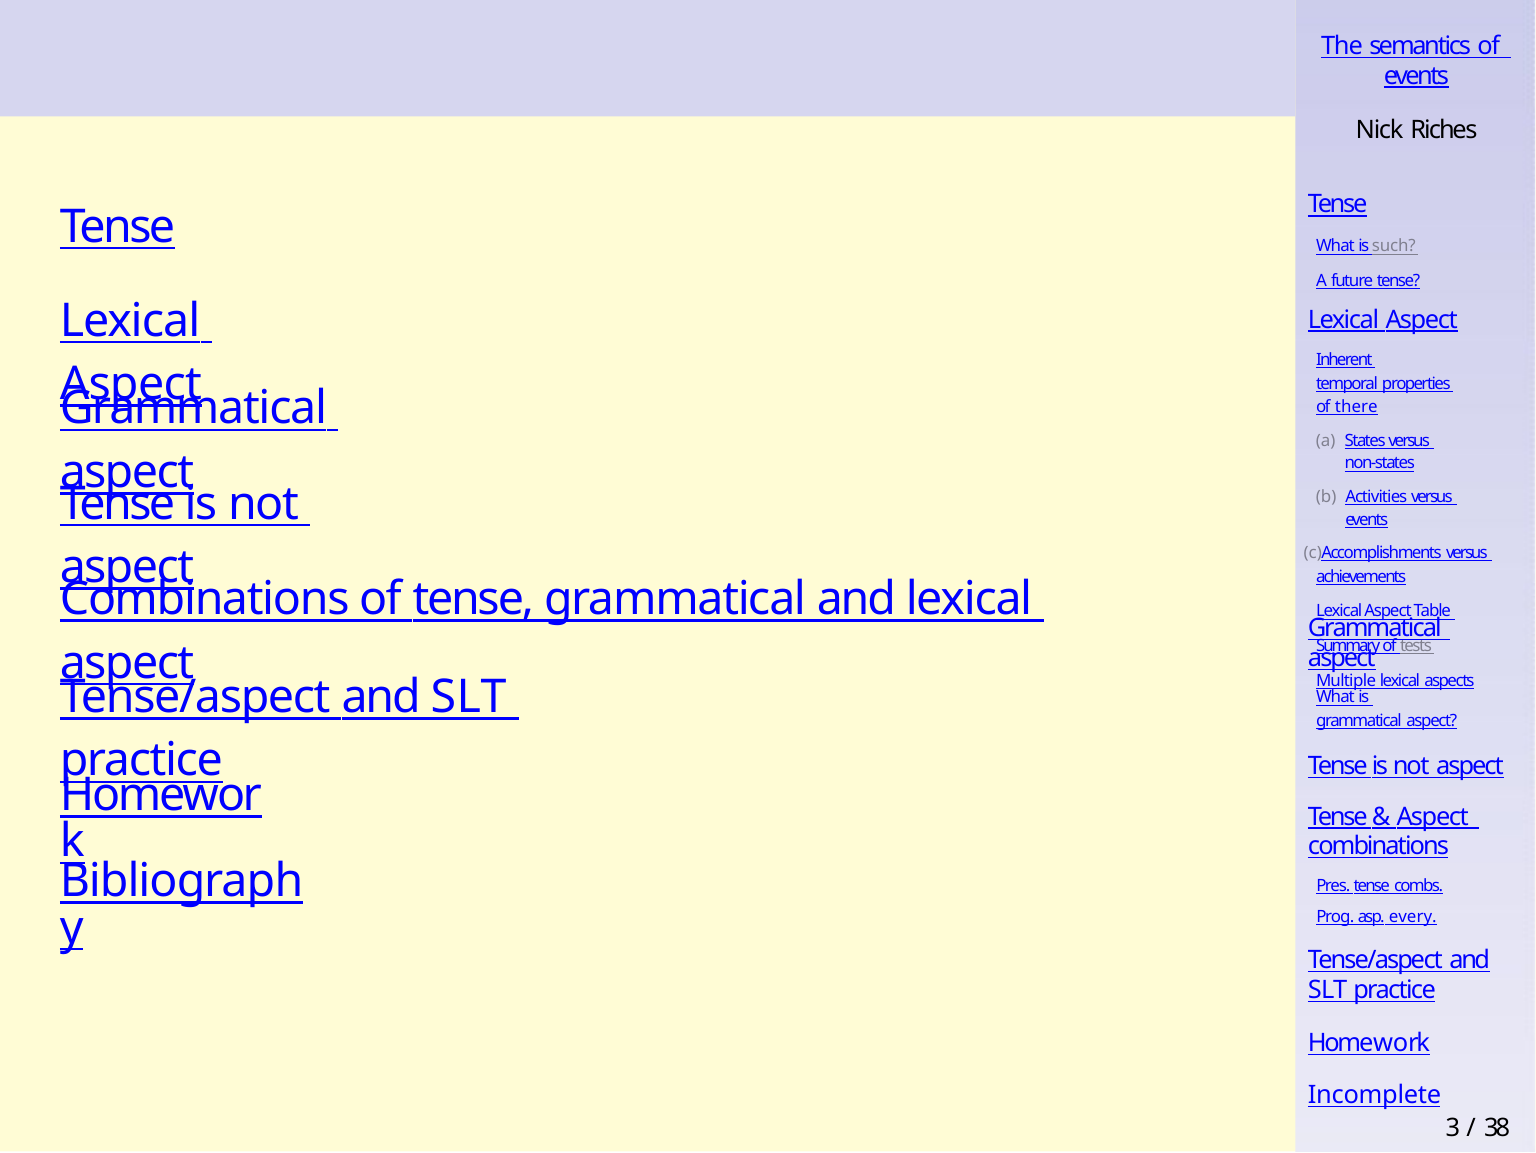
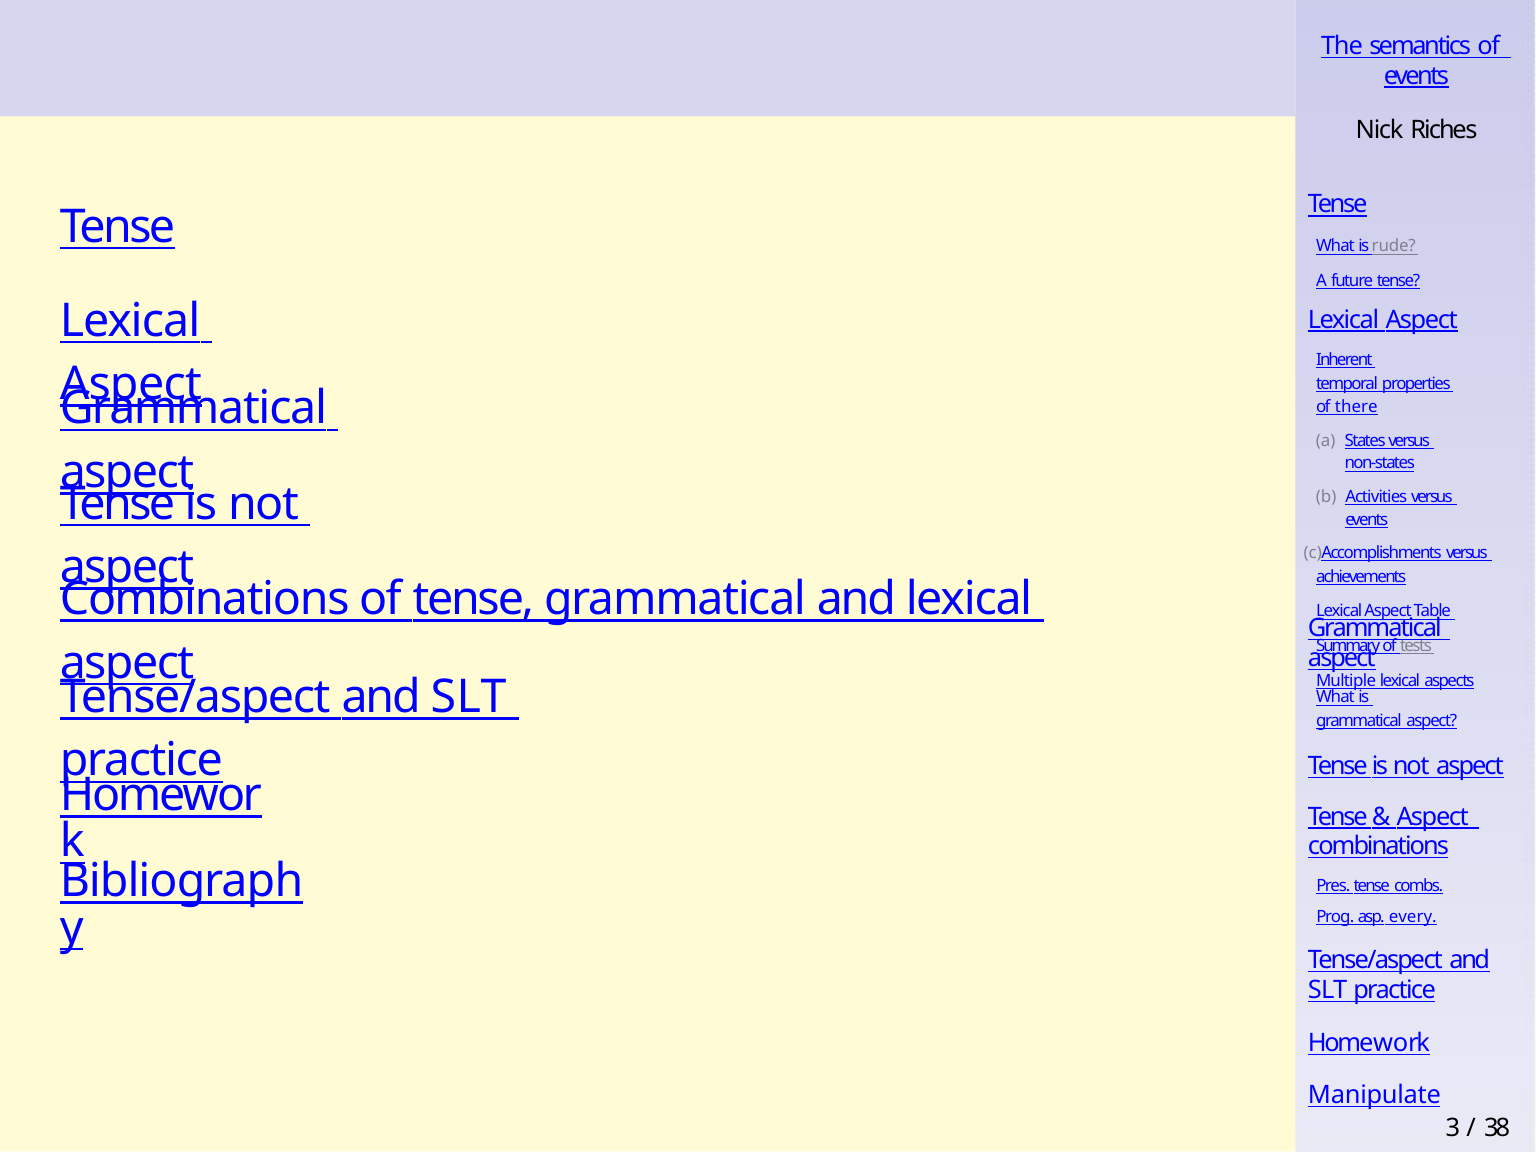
such: such -> rude (1394, 246)
Incomplete: Incomplete -> Manipulate (1375, 1095)
